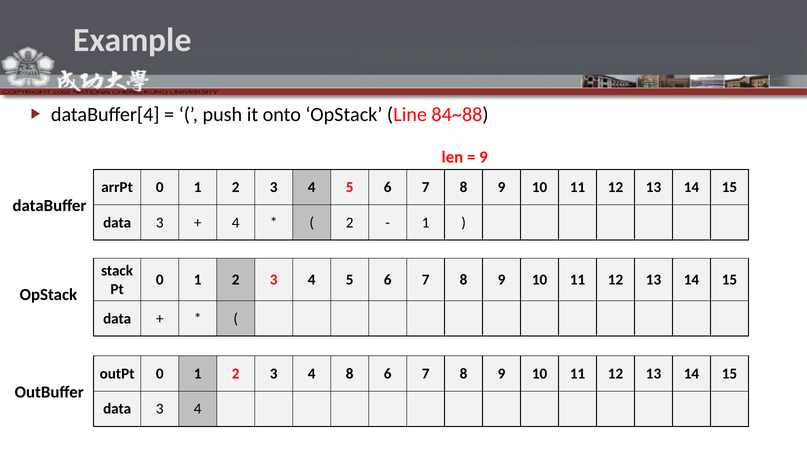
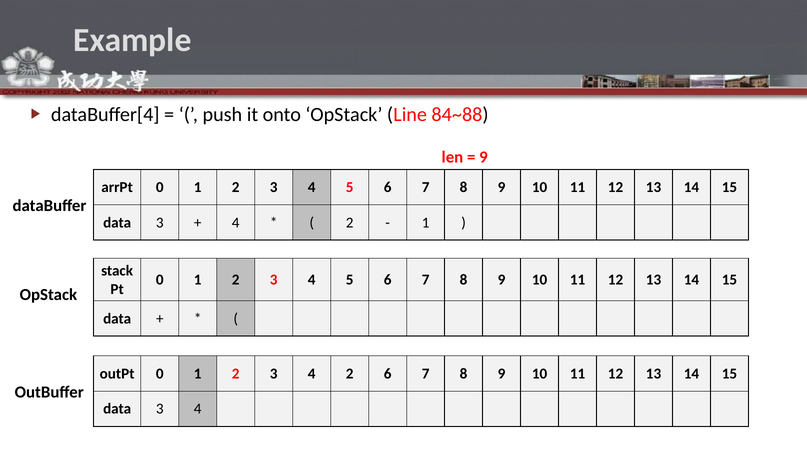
4 8: 8 -> 2 (350, 374)
